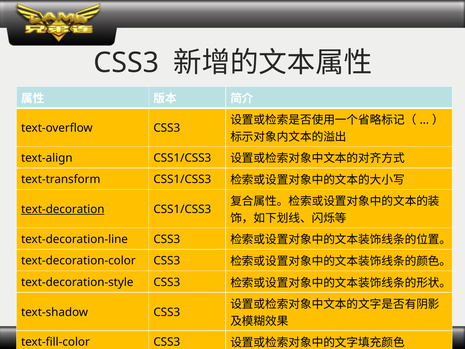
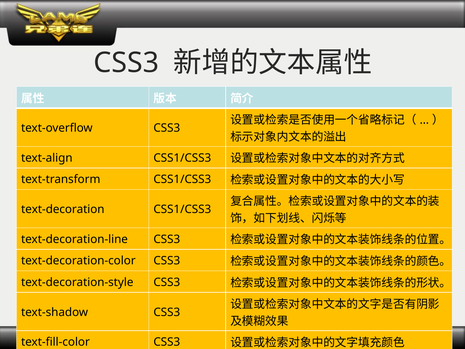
text-decoration underline: present -> none (63, 209)
